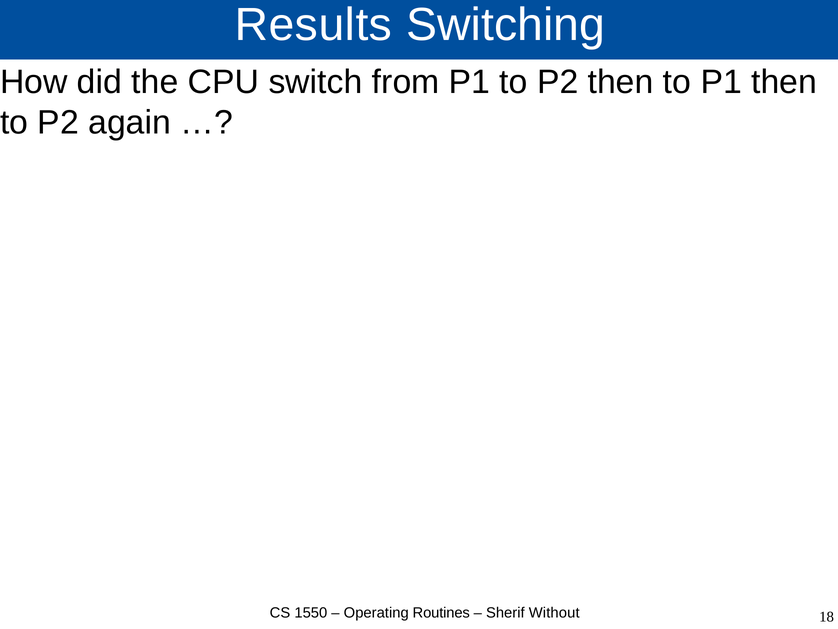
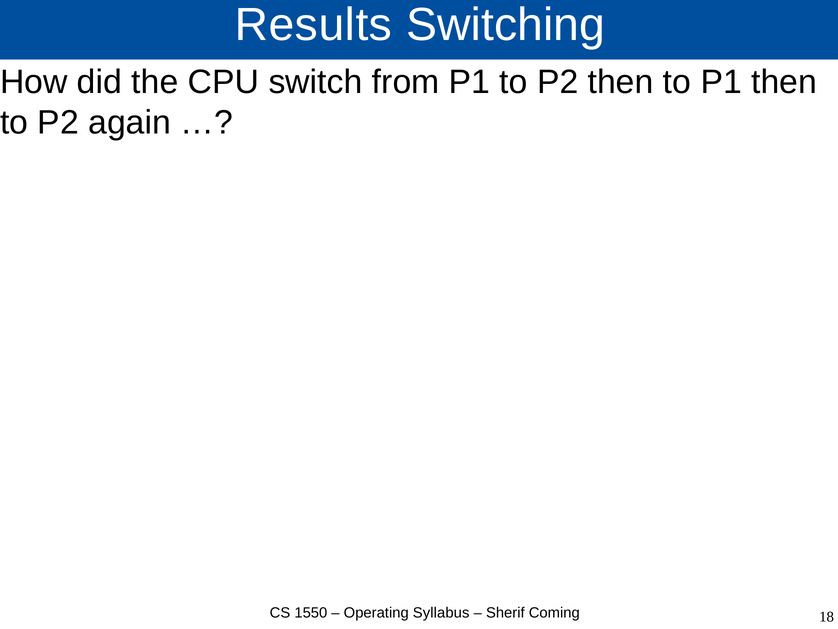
Routines: Routines -> Syllabus (441, 612)
Without: Without -> Coming (554, 612)
